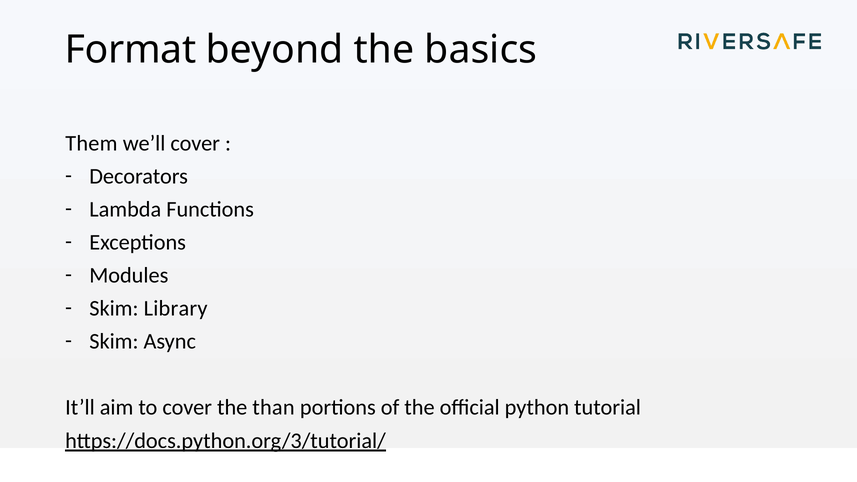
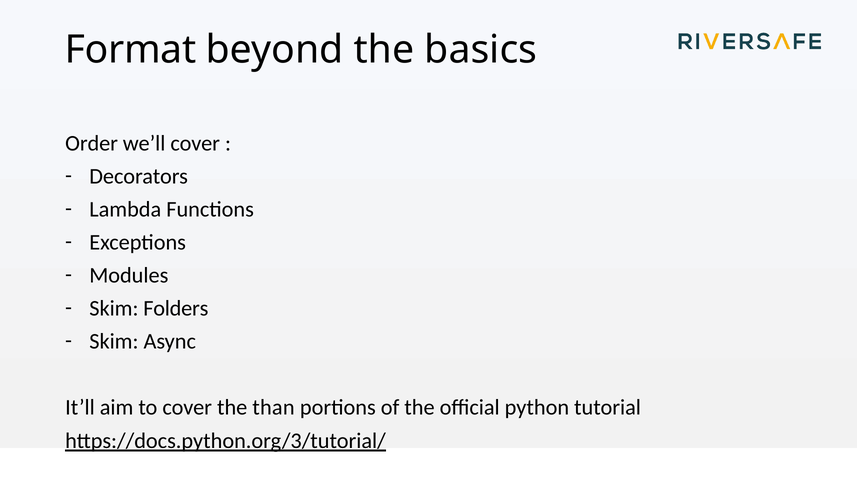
Them: Them -> Order (92, 143)
Library: Library -> Folders (176, 309)
